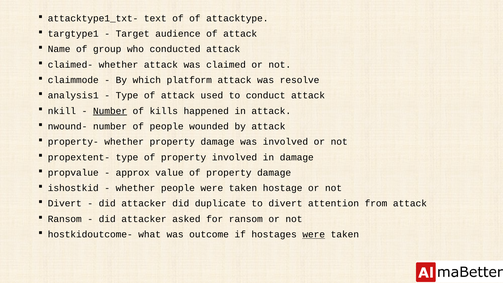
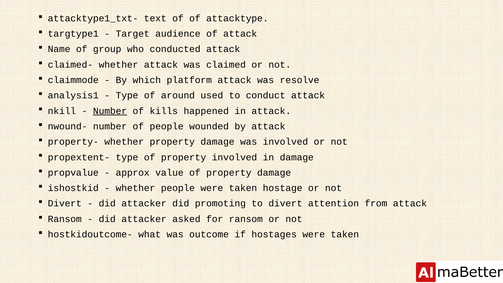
Type of attack: attack -> around (178, 95)
duplicate: duplicate -> promoting (220, 203)
were underline: present -> none (314, 234)
